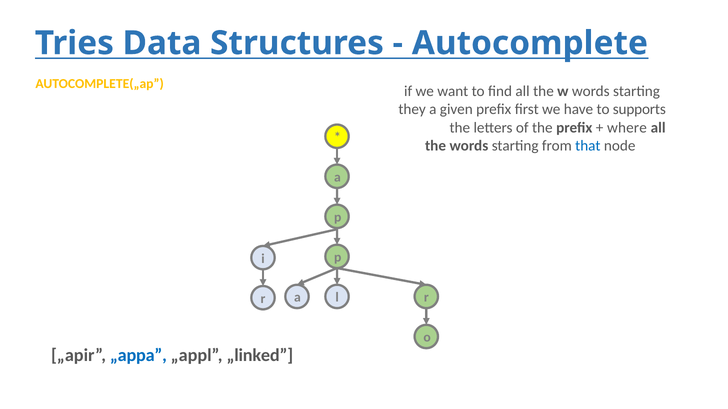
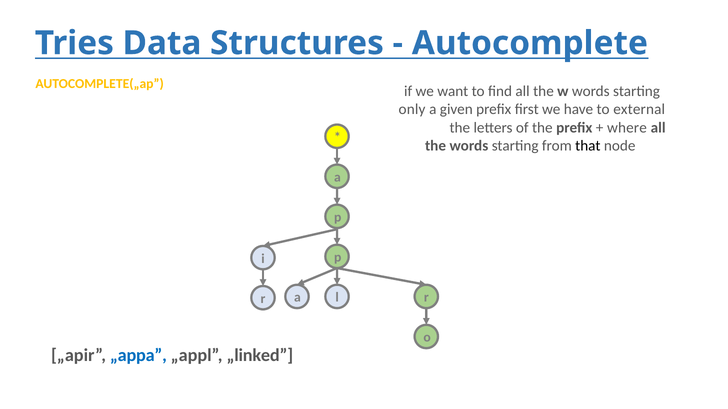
they: they -> only (412, 110)
supports: supports -> external (639, 110)
that colour: blue -> black (588, 146)
